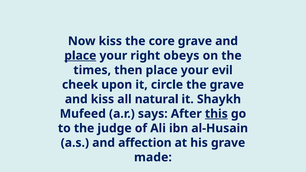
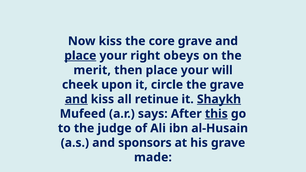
times: times -> merit (92, 70)
evil: evil -> will (222, 70)
and underline: none -> present (76, 99)
natural: natural -> retinue (157, 99)
Shaykh underline: none -> present (219, 99)
affection: affection -> sponsors (145, 143)
